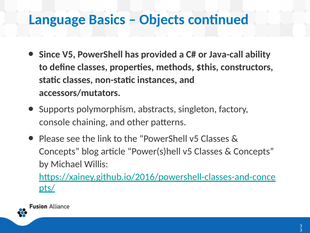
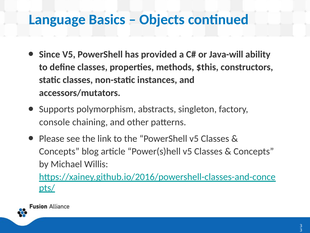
Java-call: Java-call -> Java-will (226, 54)
